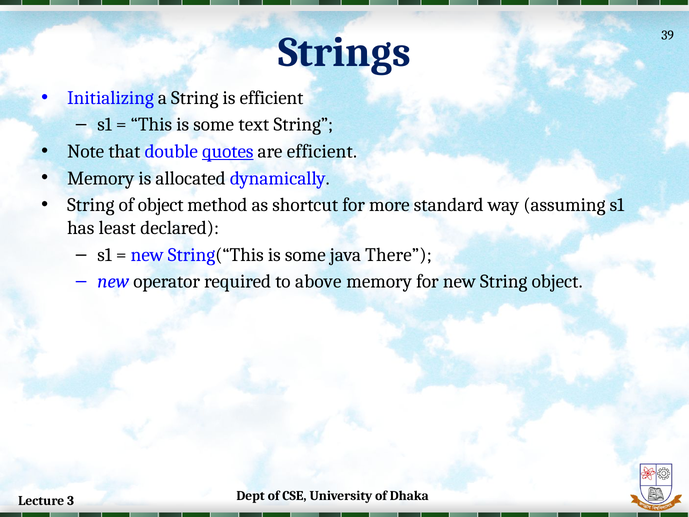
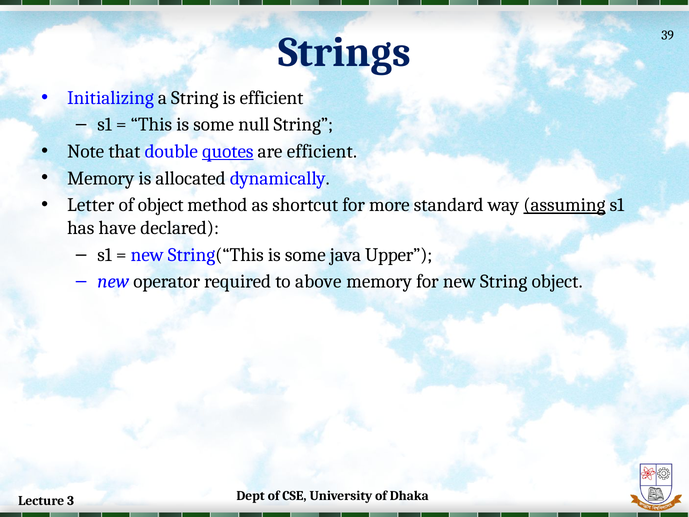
text: text -> null (254, 125)
String: String -> Letter (91, 205)
assuming underline: none -> present (564, 205)
least: least -> have (117, 228)
There: There -> Upper (399, 255)
